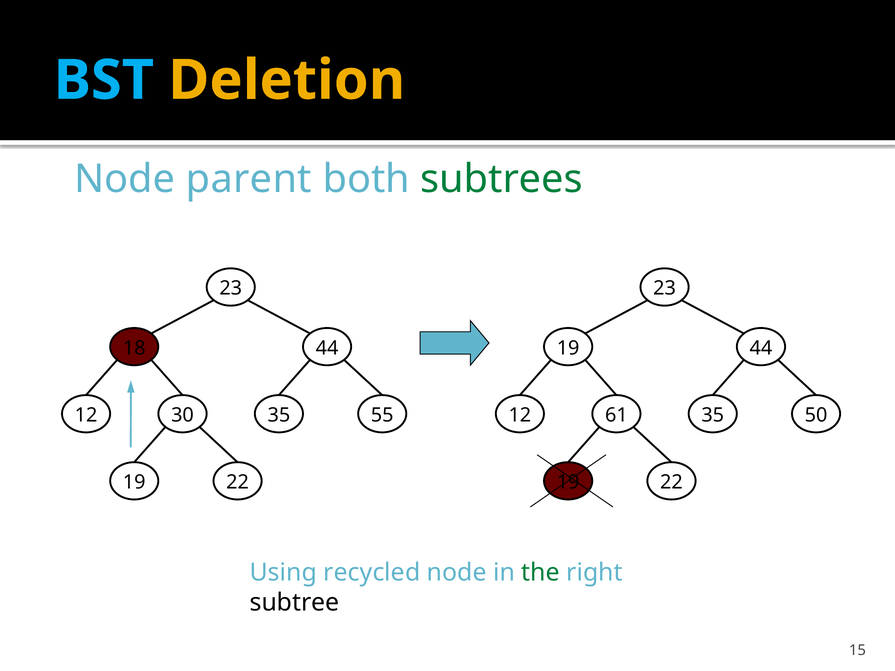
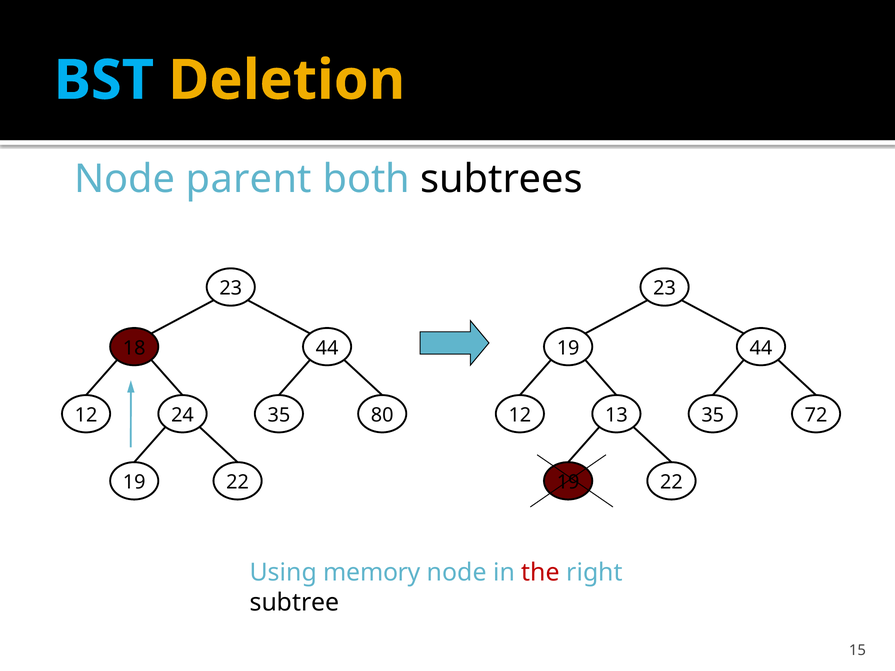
subtrees colour: green -> black (502, 179)
30: 30 -> 24 (182, 415)
55: 55 -> 80 (382, 415)
61: 61 -> 13 (616, 415)
50: 50 -> 72 (816, 415)
recycled: recycled -> memory (372, 573)
the colour: green -> red (541, 573)
